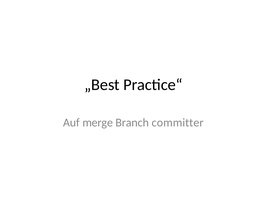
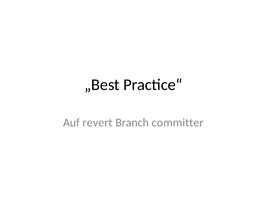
merge: merge -> revert (98, 123)
